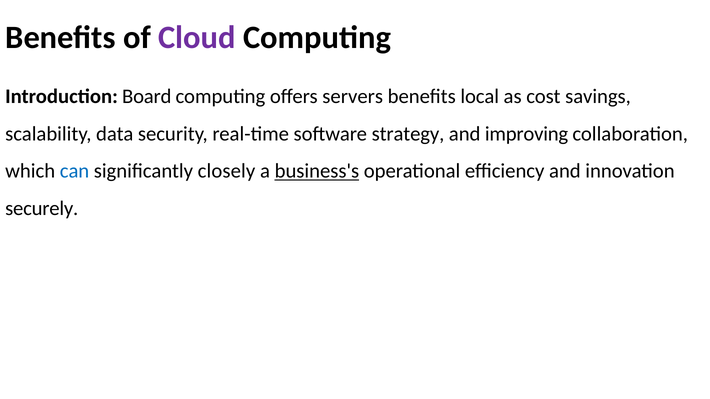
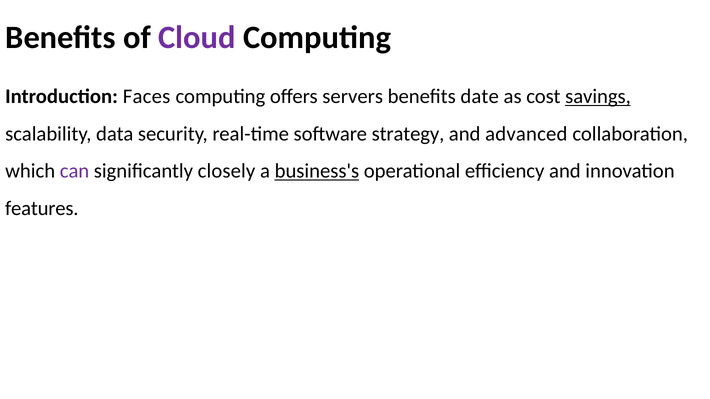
Board: Board -> Faces (147, 97)
local: local -> date (480, 97)
savings underline: none -> present (598, 97)
improving: improving -> advanced (526, 134)
can colour: blue -> purple (75, 171)
securely: securely -> features (42, 209)
